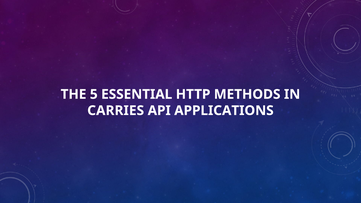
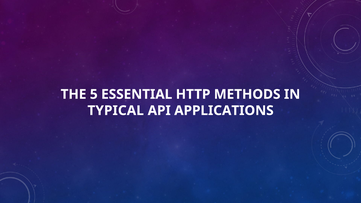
CARRIES: CARRIES -> TYPICAL (116, 111)
